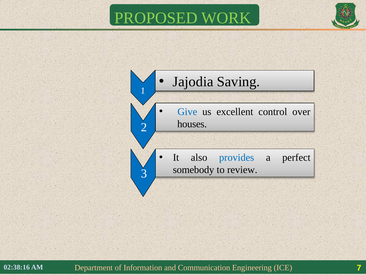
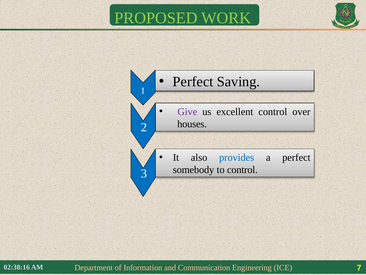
Jajodia: Jajodia -> Perfect (193, 82)
Give colour: blue -> purple (187, 111)
to review: review -> control (242, 169)
